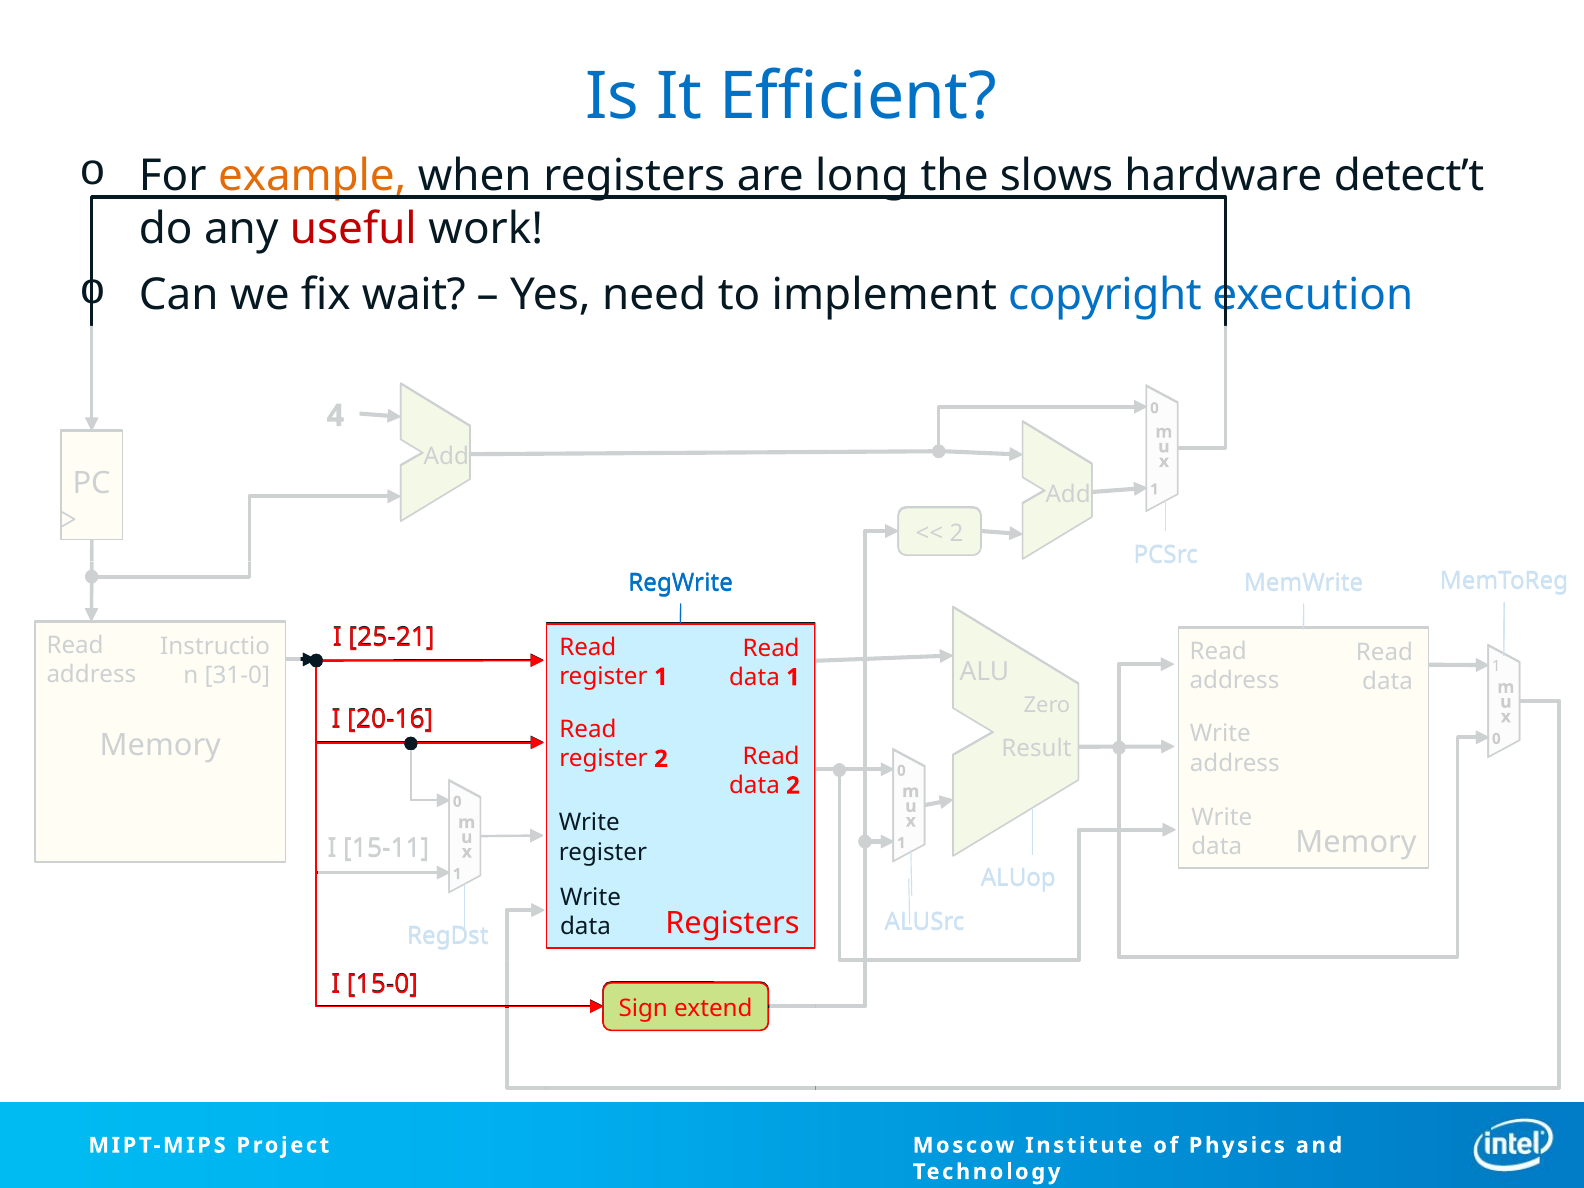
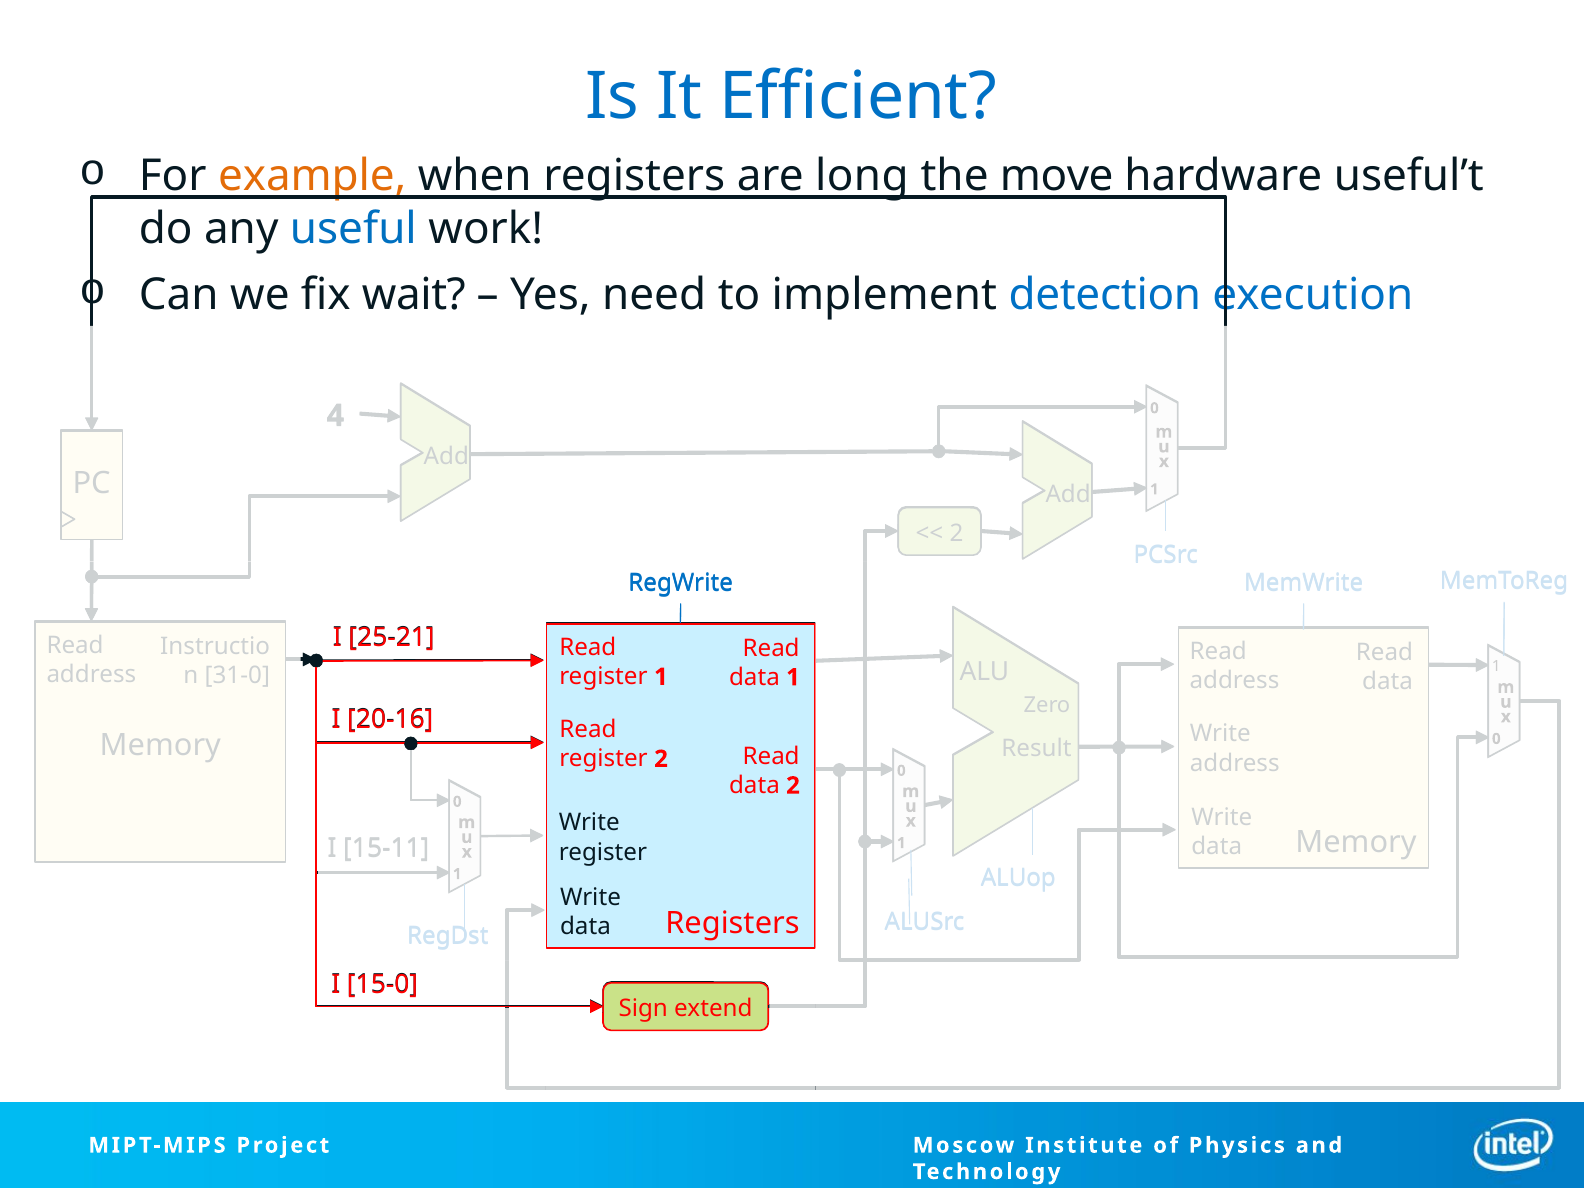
slows: slows -> move (1057, 176)
detect’t: detect’t -> useful’t (1409, 176)
useful colour: red -> blue (353, 229)
copyright: copyright -> detection (1105, 295)
